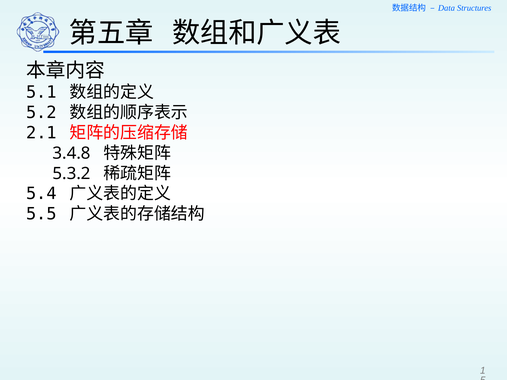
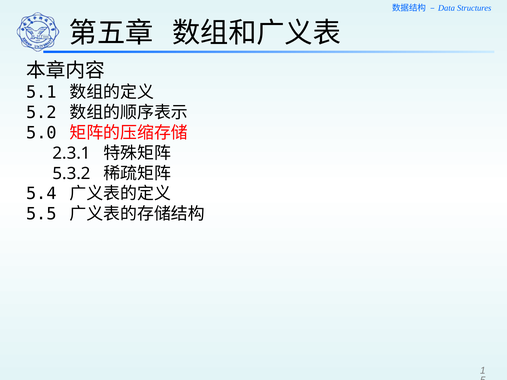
2.1: 2.1 -> 5.0 (41, 133)
3.4.8: 3.4.8 -> 2.3.1 (72, 153)
